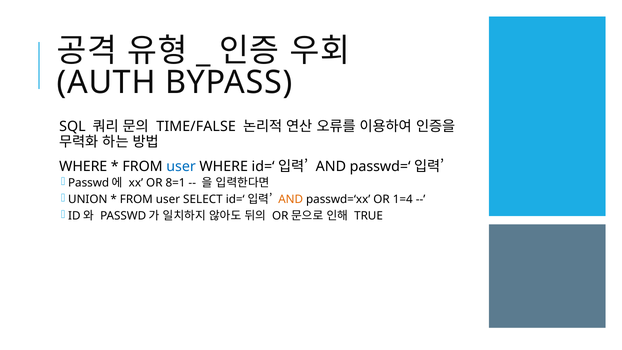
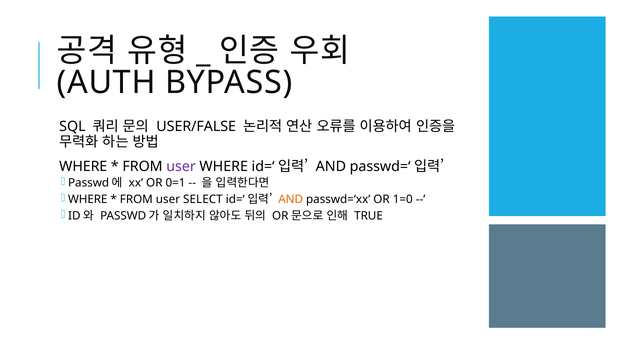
TIME/FALSE: TIME/FALSE -> USER/FALSE (196, 127)
user colour: blue -> purple (181, 166)
8=1: 8=1 -> 0=1 (175, 183)
UNION: UNION -> WHERE (88, 199)
1=4: 1=4 -> 1=0 (403, 199)
